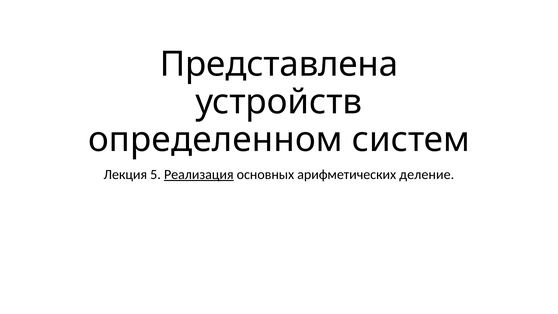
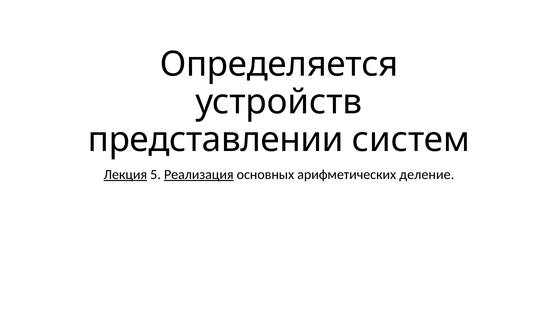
Представлена: Представлена -> Определяется (279, 64)
определенном: определенном -> представлении (216, 139)
Лекция underline: none -> present (125, 174)
